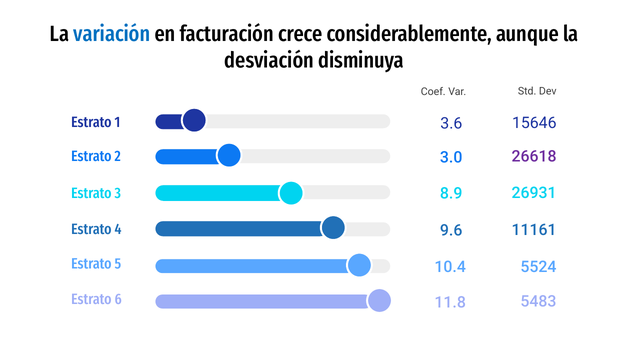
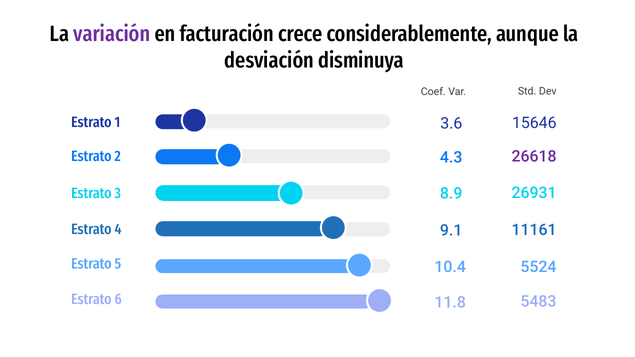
variación colour: blue -> purple (112, 34)
3.0: 3.0 -> 4.3 (451, 157)
9.6: 9.6 -> 9.1 (451, 231)
